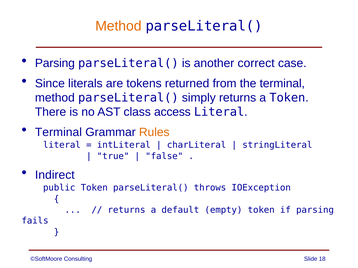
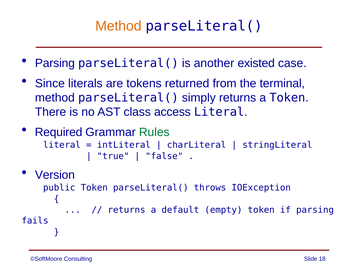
correct: correct -> existed (256, 63)
Terminal: Terminal -> Required (59, 132)
Rules colour: orange -> green (154, 132)
Indirect: Indirect -> Version (55, 175)
